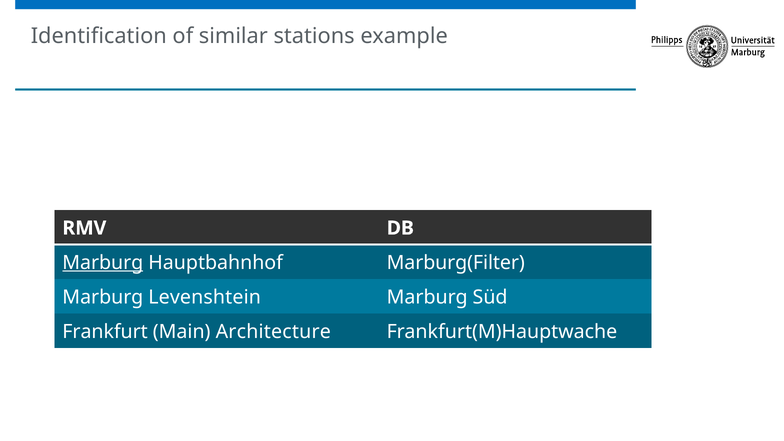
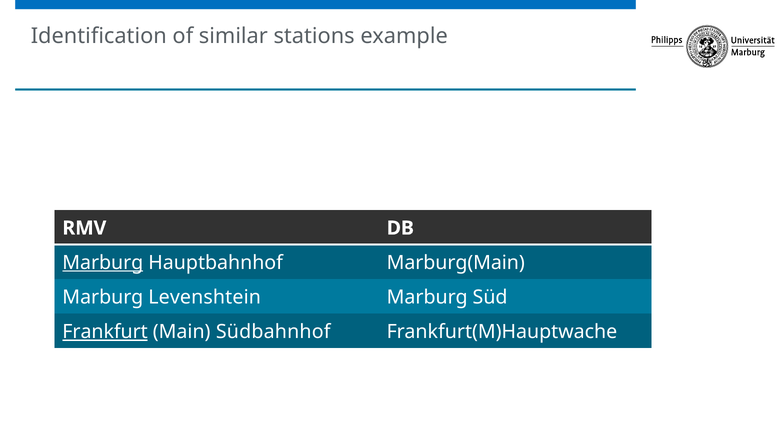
Marburg(Filter: Marburg(Filter -> Marburg(Main (456, 263)
Frankfurt underline: none -> present (105, 332)
Architecture: Architecture -> Südbahnhof (273, 332)
